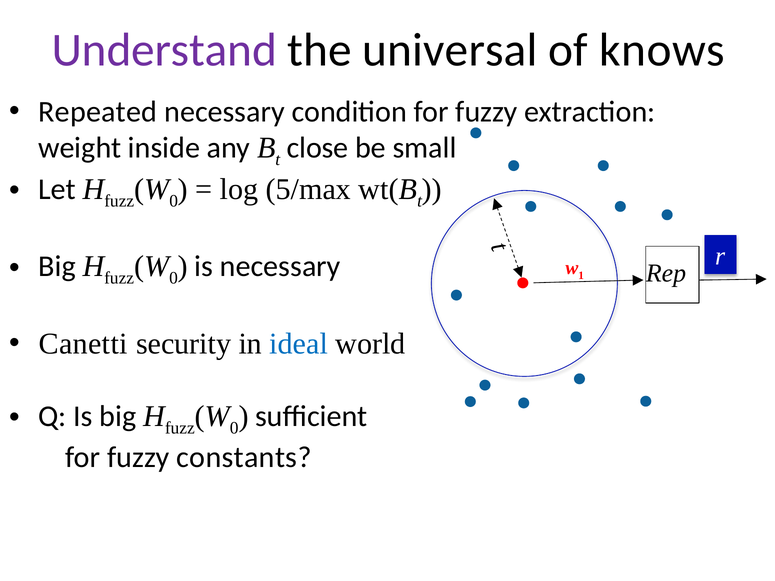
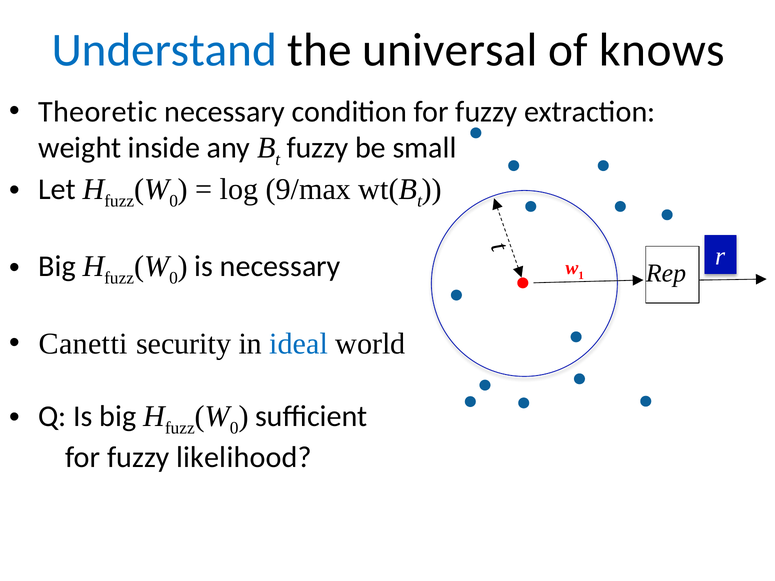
Understand colour: purple -> blue (164, 50)
Repeated: Repeated -> Theoretic (98, 112)
t close: close -> fuzzy (318, 148)
5/max: 5/max -> 9/max (308, 189)
constants: constants -> likelihood (244, 457)
